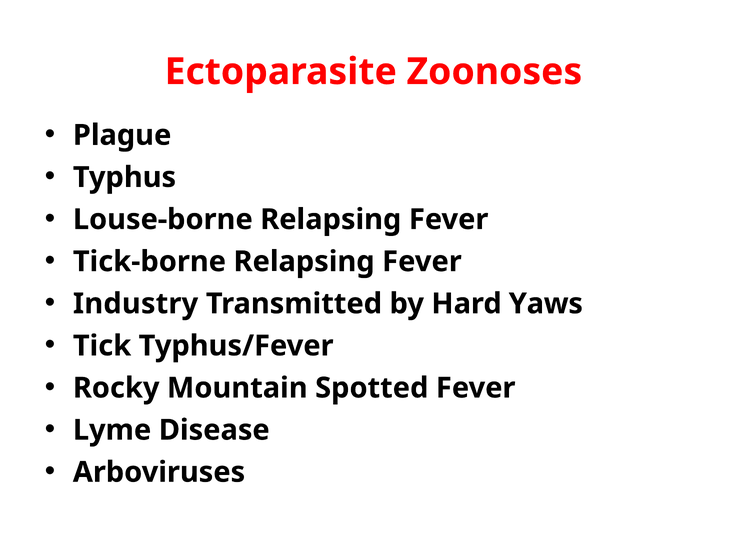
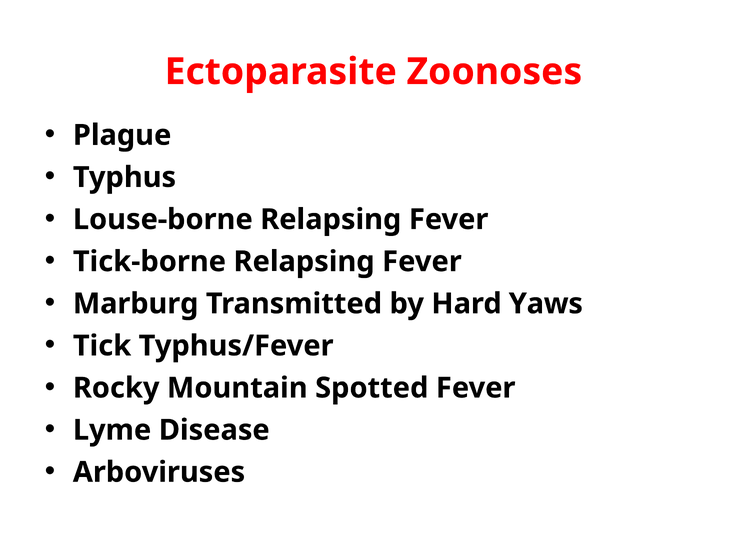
Industry: Industry -> Marburg (136, 304)
